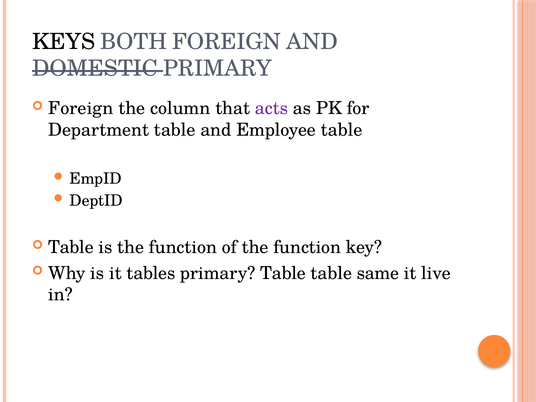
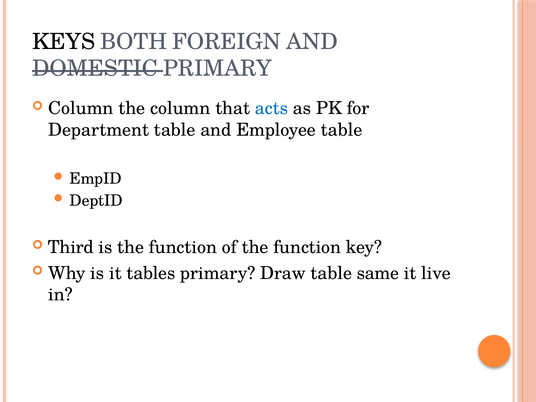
Foreign: Foreign -> Column (81, 108)
acts colour: purple -> blue (271, 108)
Table: Table -> Third (71, 247)
primary Table: Table -> Draw (283, 273)
